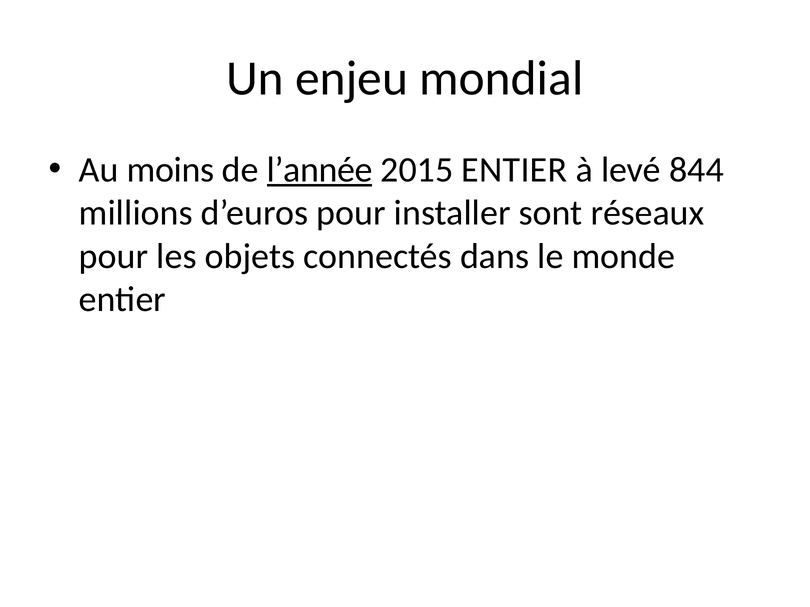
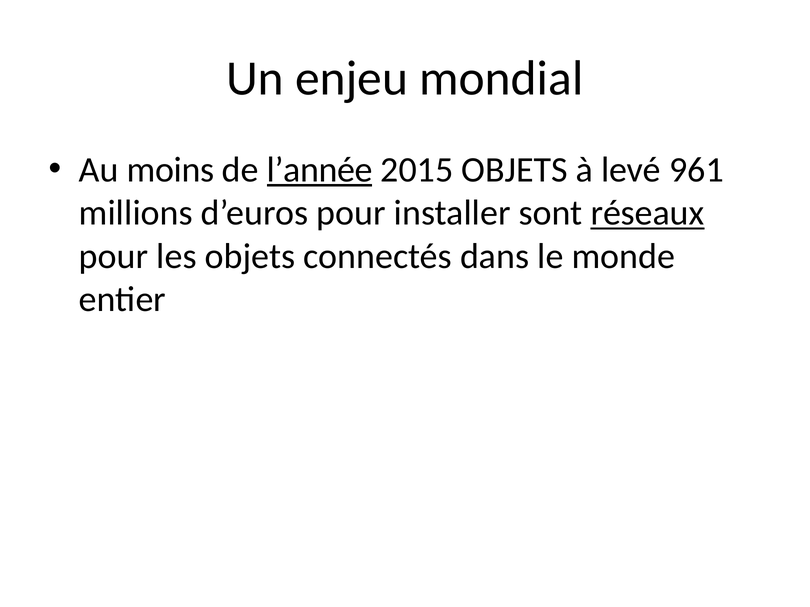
2015 ENTIER: ENTIER -> OBJETS (515, 170)
844: 844 -> 961 (696, 170)
réseaux underline: none -> present (647, 213)
